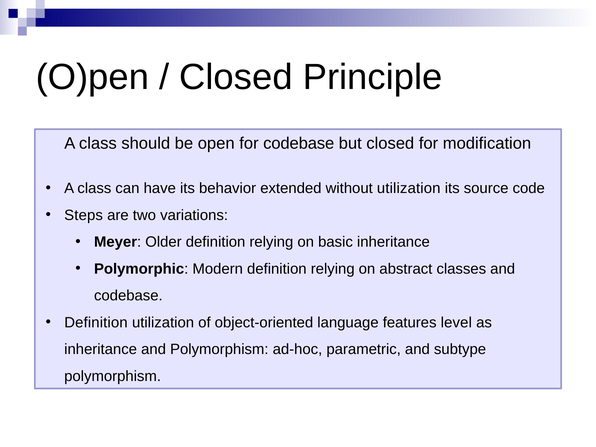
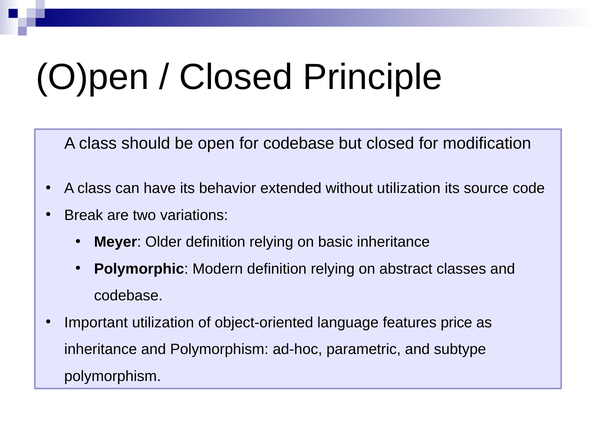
Steps: Steps -> Break (84, 215)
Definition: Definition -> Important (96, 322)
level: level -> price (456, 322)
